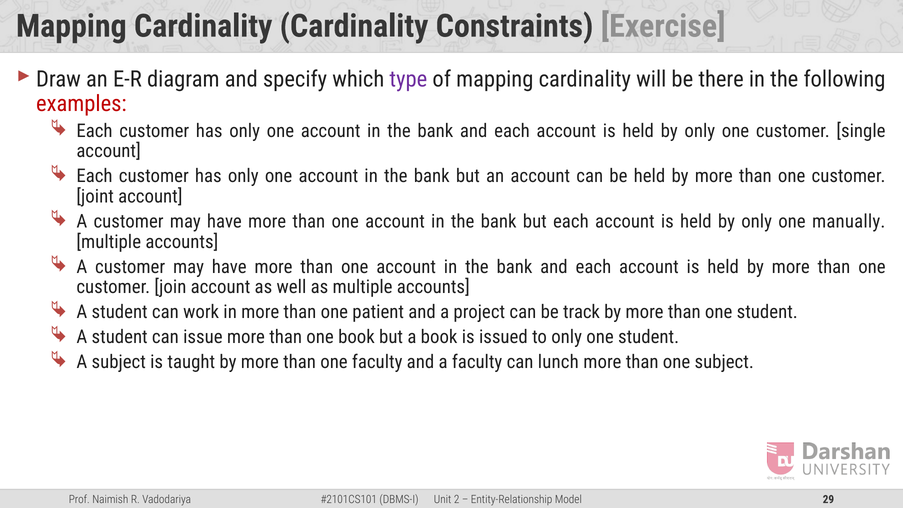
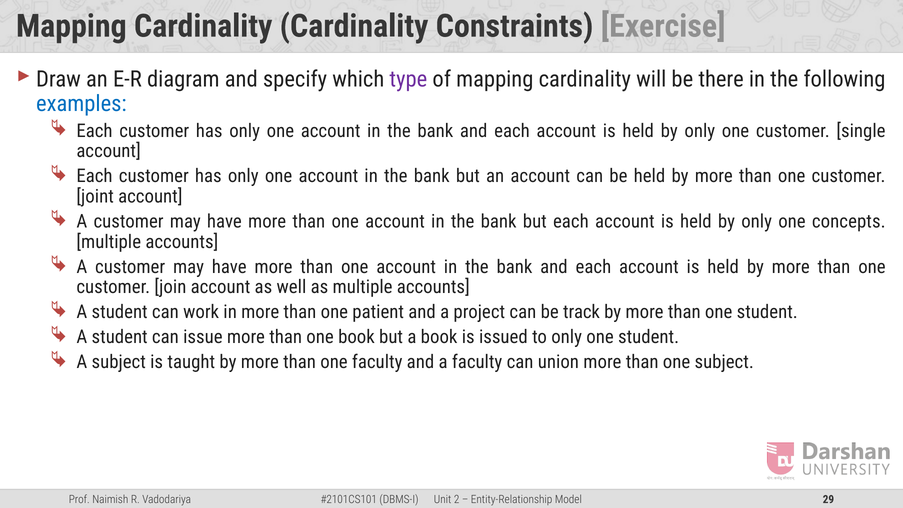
examples colour: red -> blue (81, 104)
manually: manually -> concepts (849, 221)
lunch: lunch -> union (558, 362)
